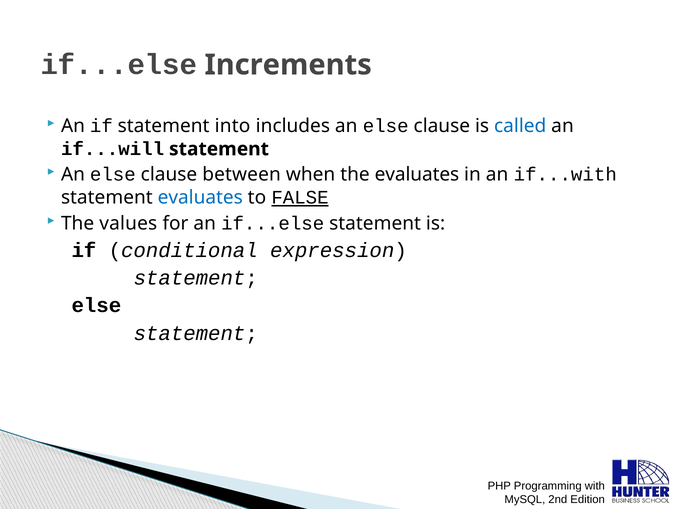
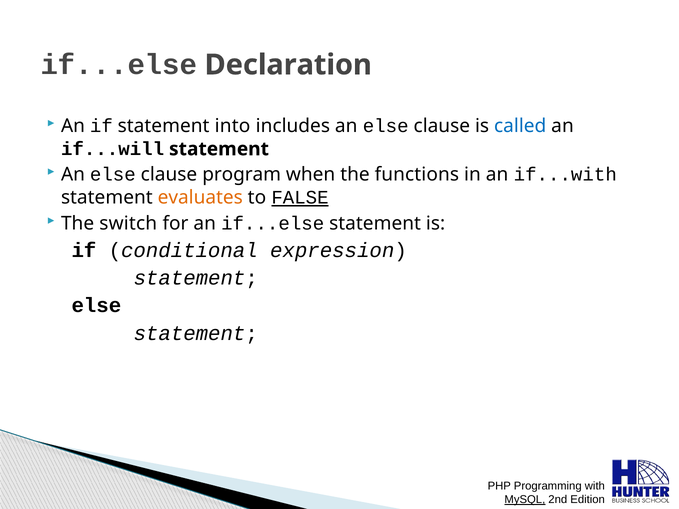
Increments: Increments -> Declaration (288, 65)
between: between -> program (242, 175)
the evaluates: evaluates -> functions (417, 175)
evaluates colour: blue -> orange (200, 198)
values: values -> switch (128, 223)
MySQL underline: none -> present (525, 500)
